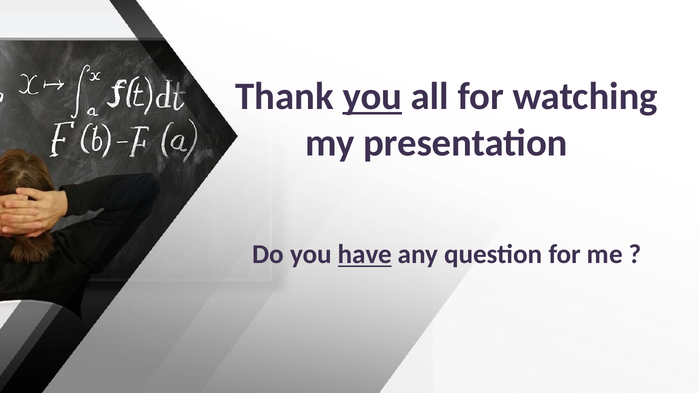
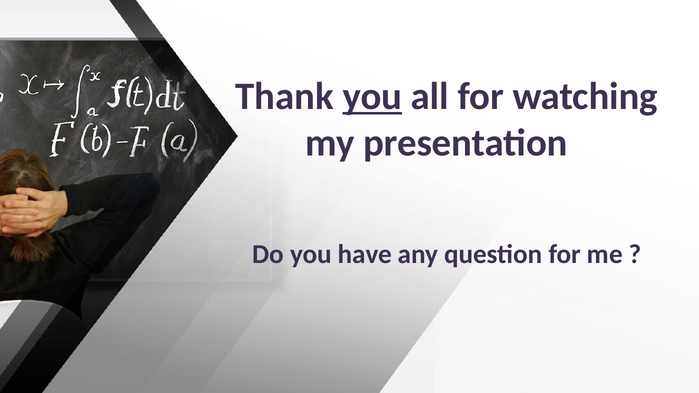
have underline: present -> none (365, 255)
